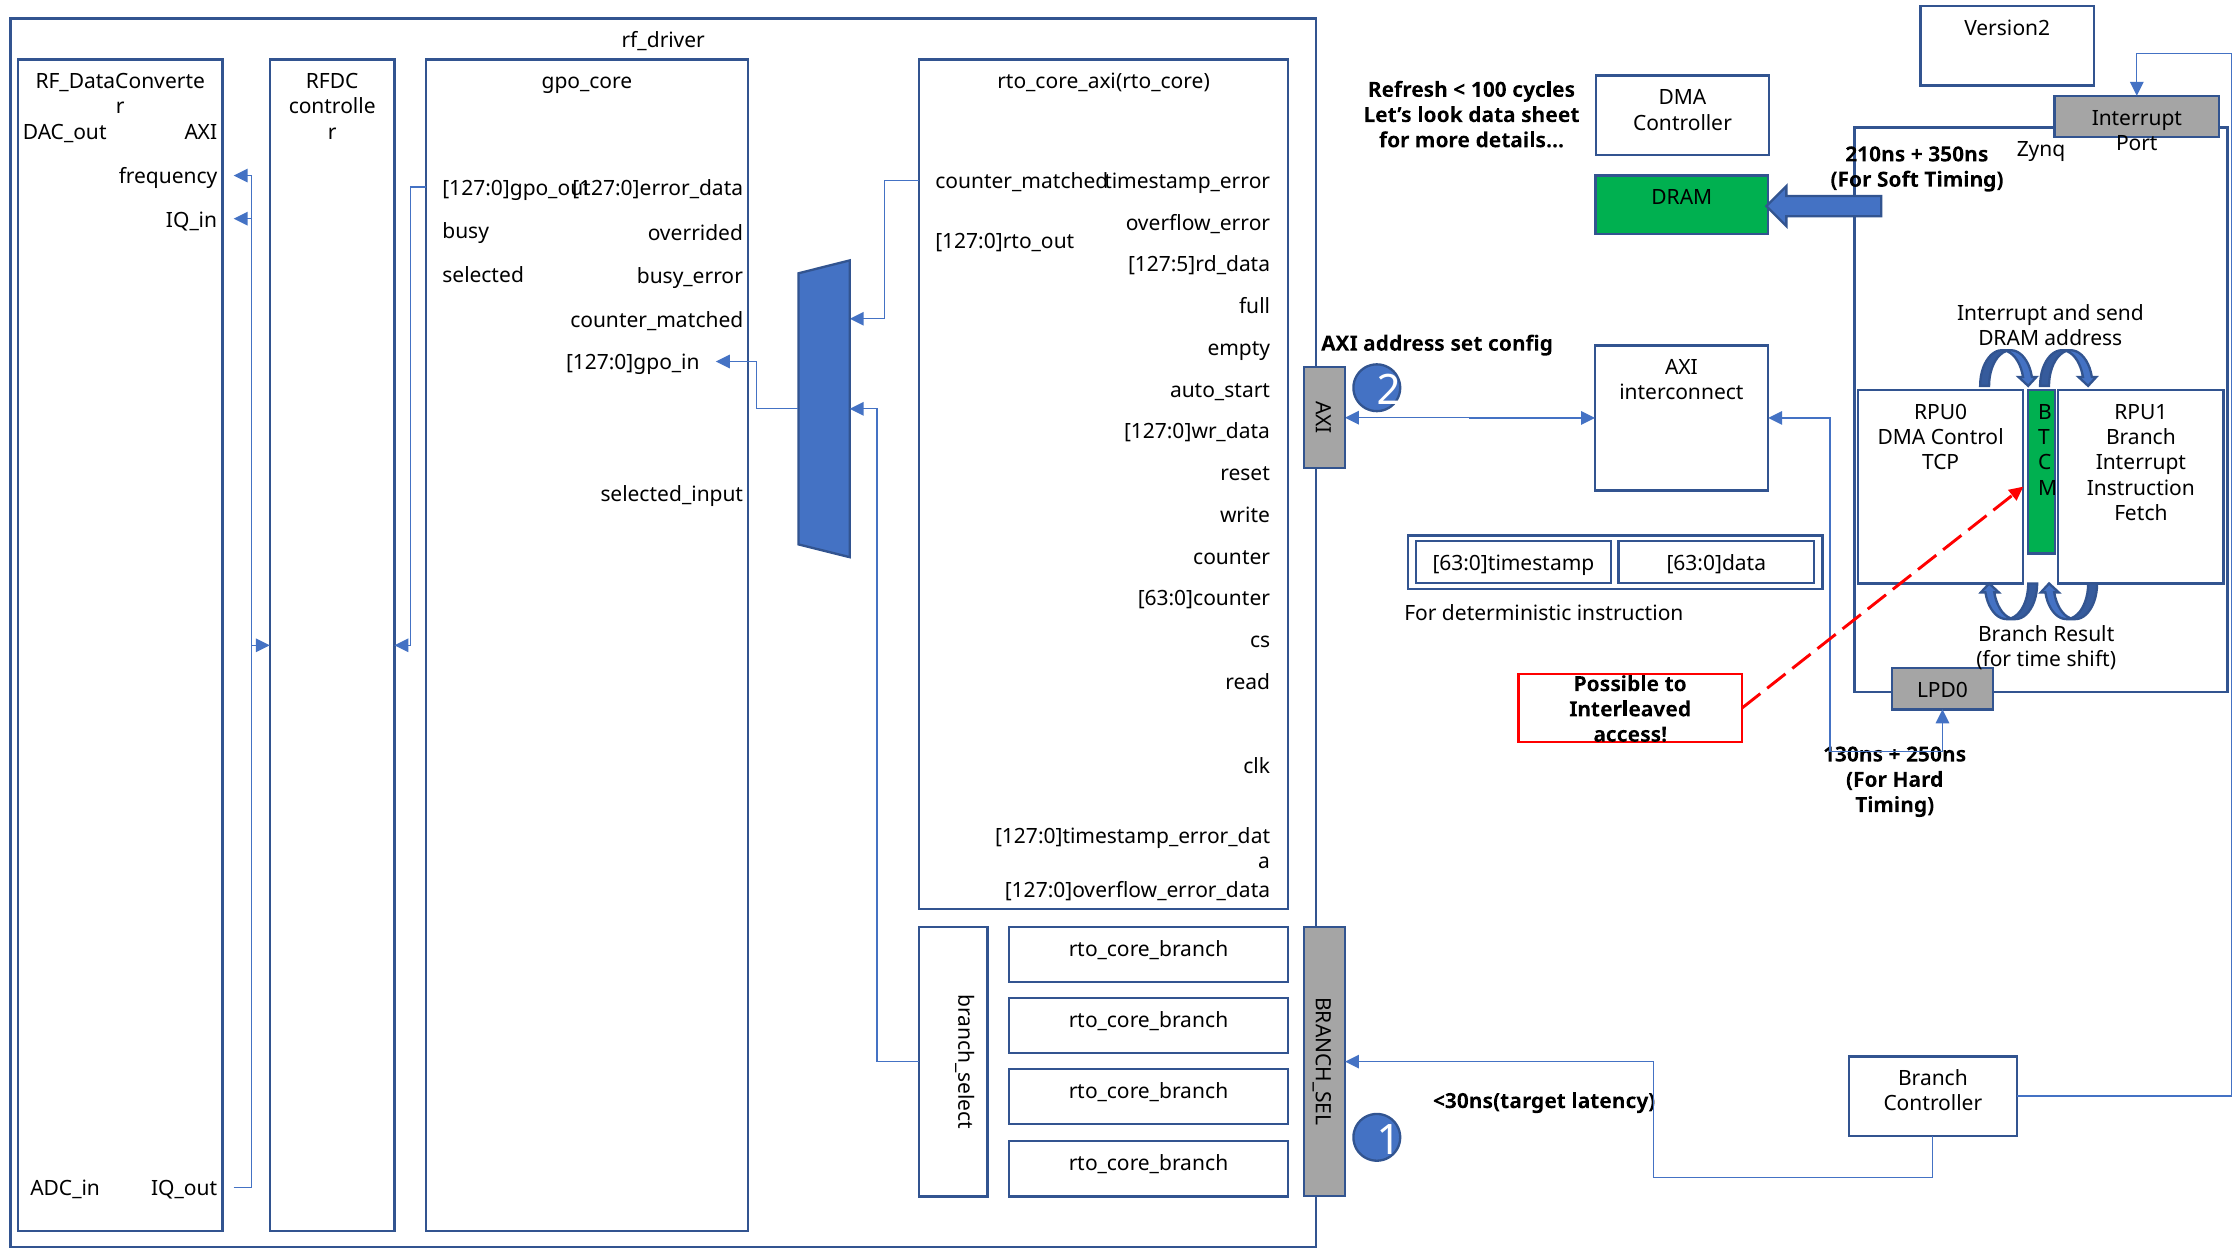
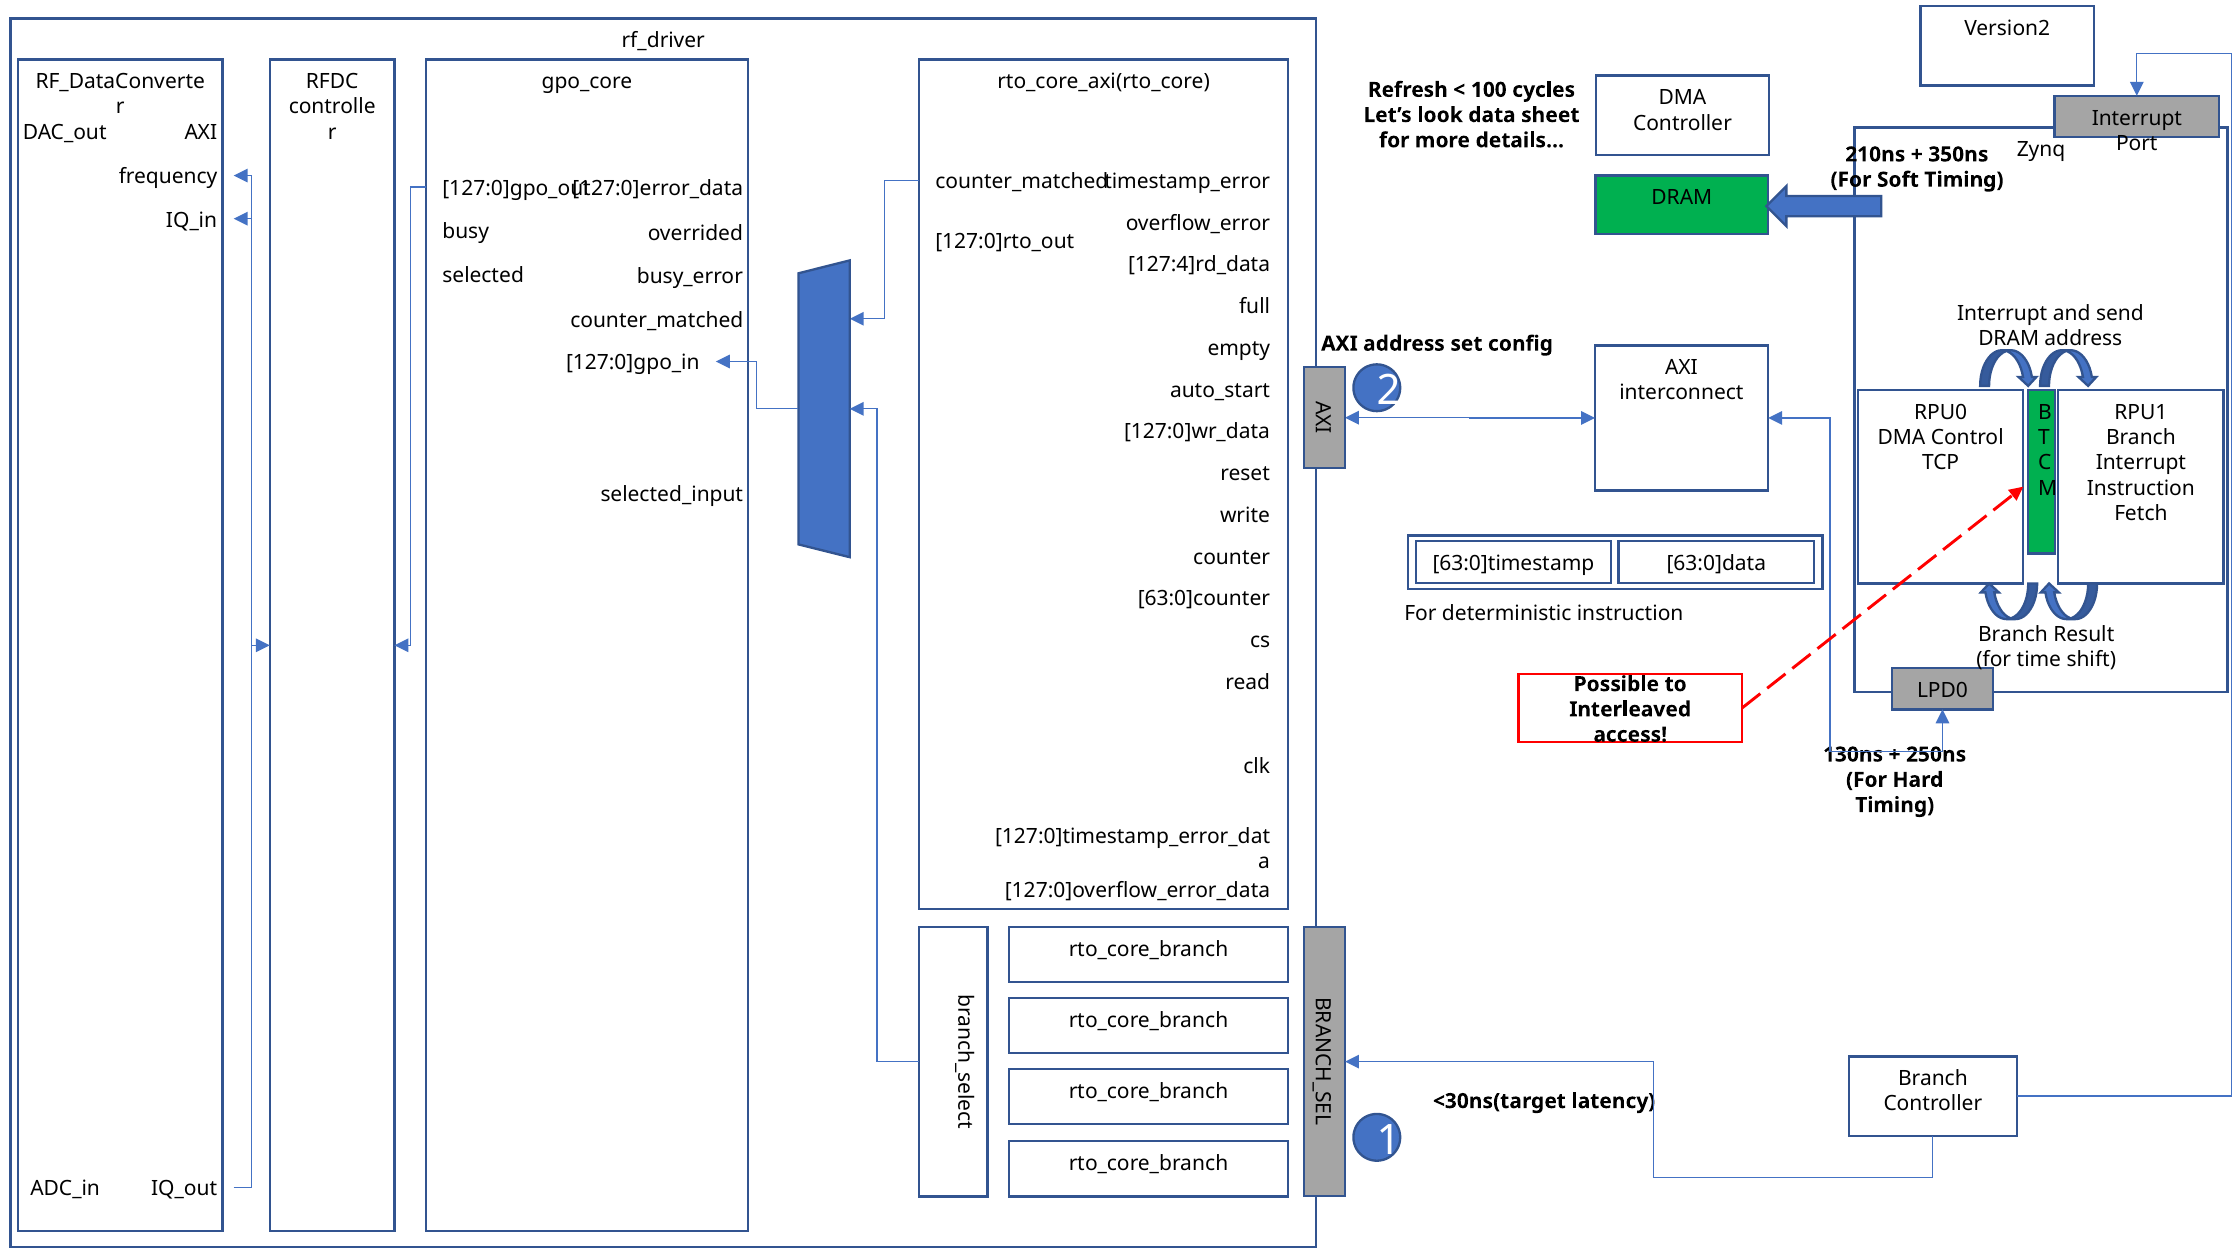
127:5]rd_data: 127:5]rd_data -> 127:4]rd_data (1199, 265)
